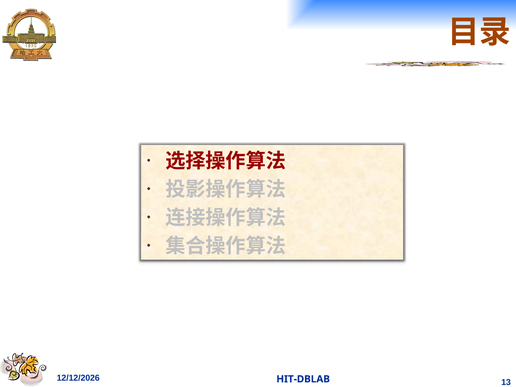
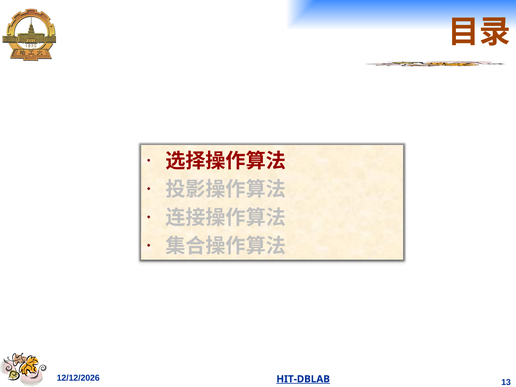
HIT-DBLAB underline: none -> present (303, 379)
